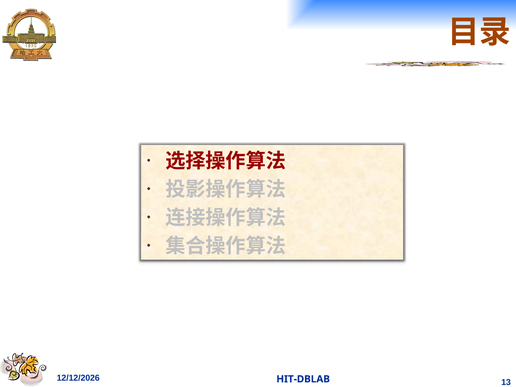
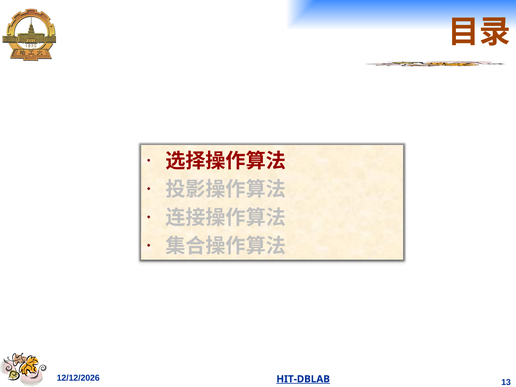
HIT-DBLAB underline: none -> present (303, 379)
